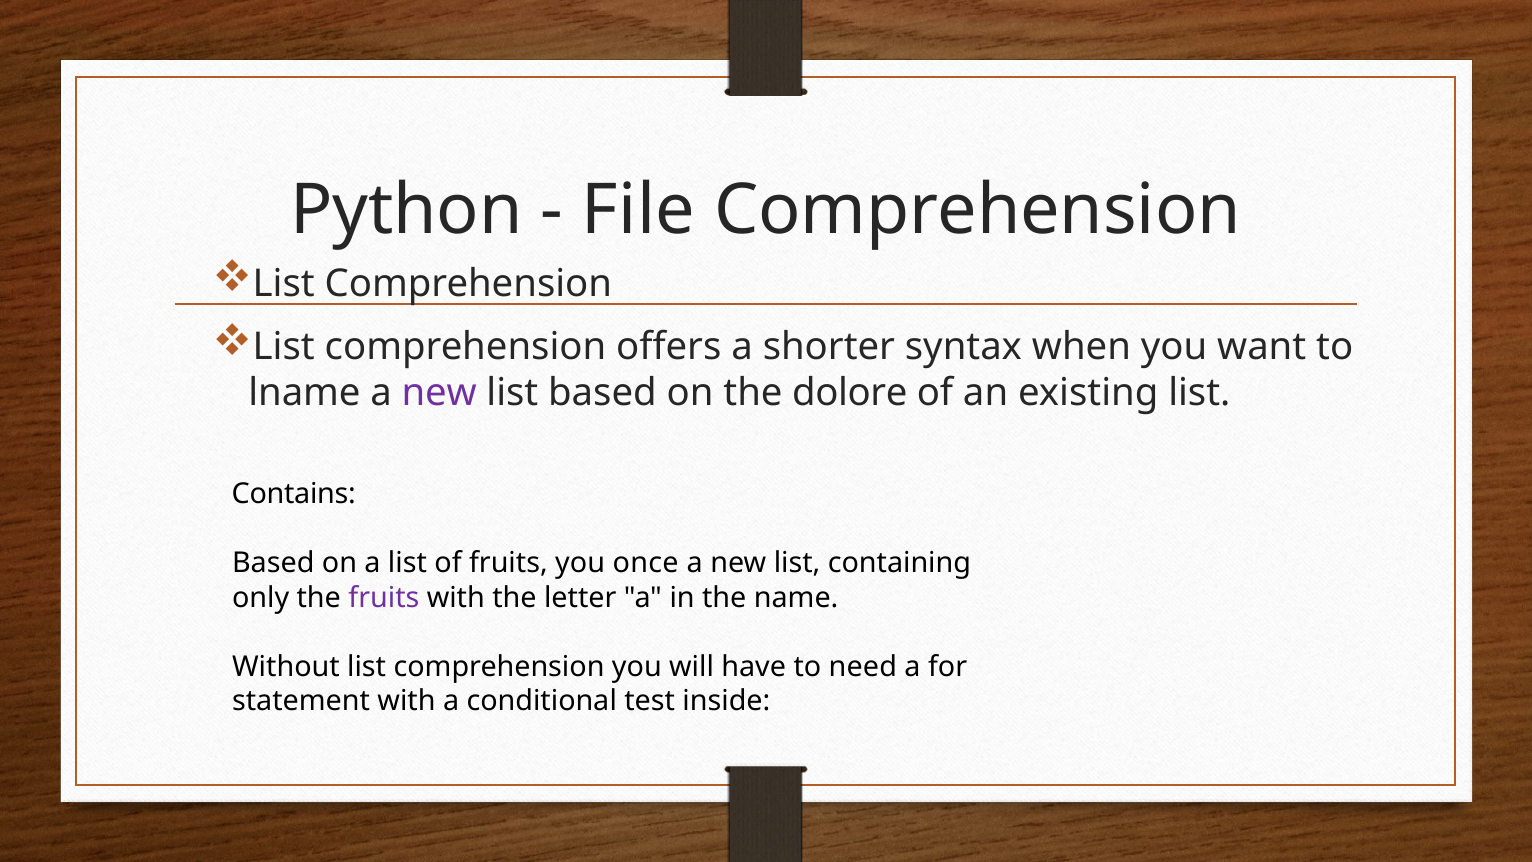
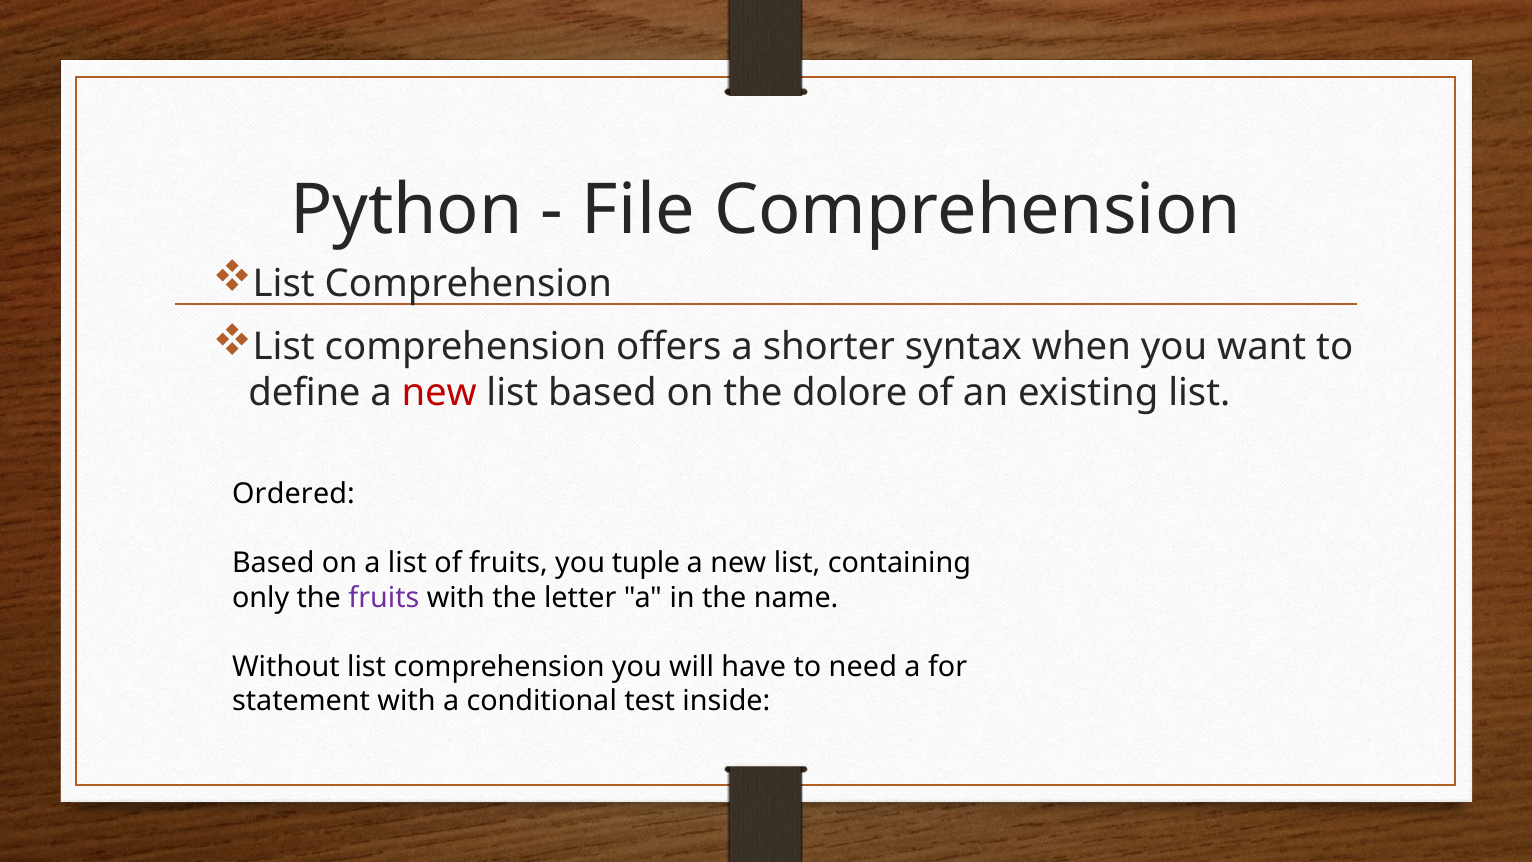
lname: lname -> define (305, 393)
new colour: purple -> red (439, 393)
Contains: Contains -> Ordered (294, 494)
once: once -> tuple (646, 563)
